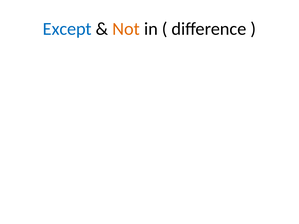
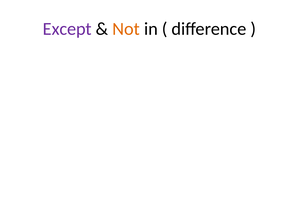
Except colour: blue -> purple (67, 29)
